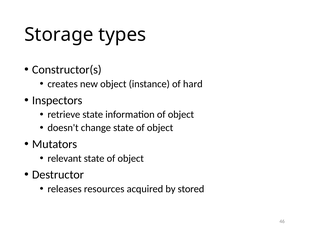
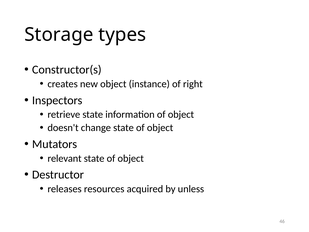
hard: hard -> right (193, 84)
stored: stored -> unless (191, 189)
